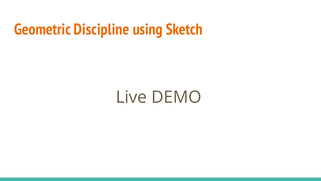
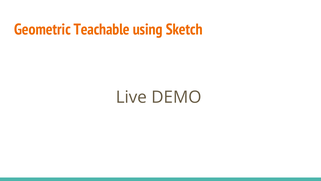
Discipline: Discipline -> Teachable (102, 29)
